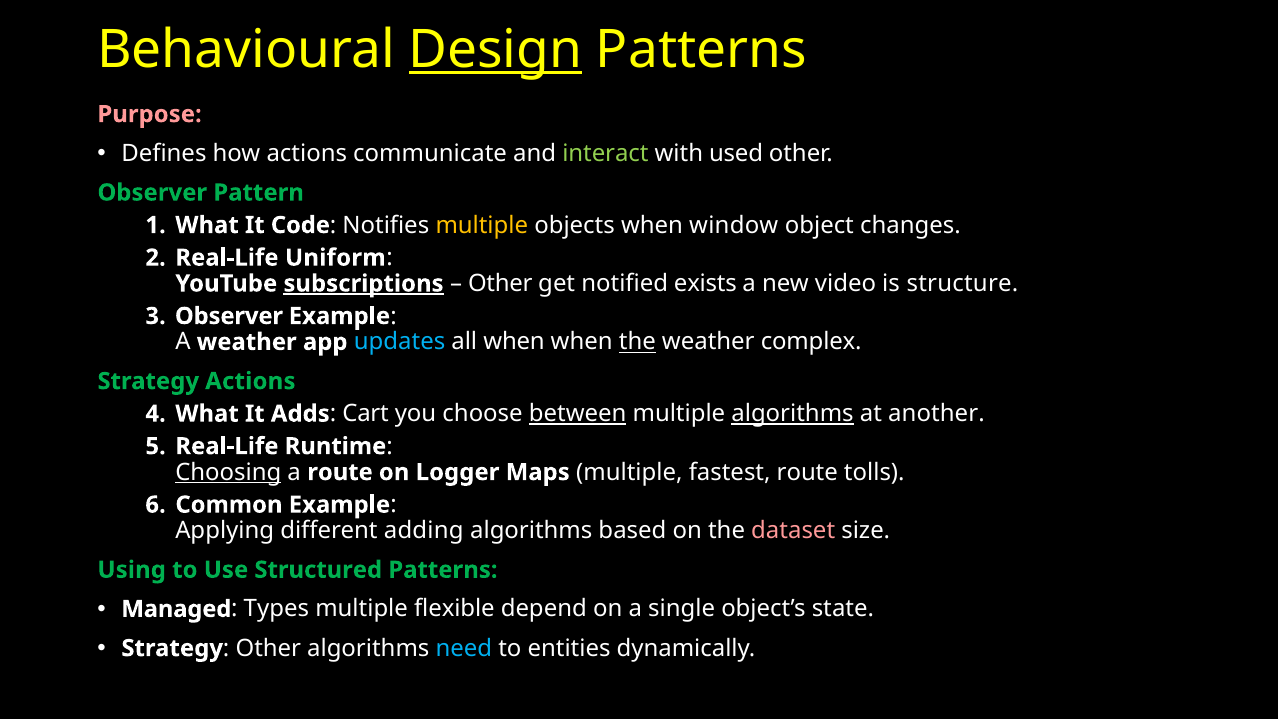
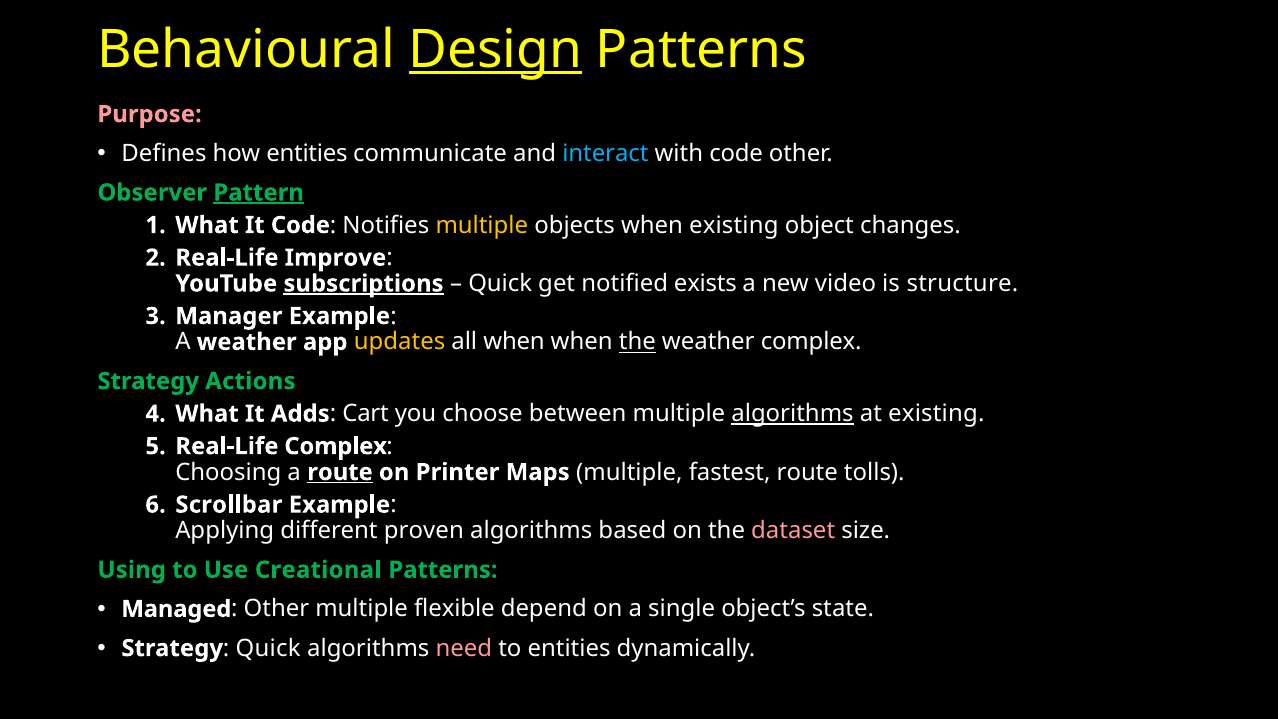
how actions: actions -> entities (307, 153)
interact colour: light green -> light blue (605, 153)
with used: used -> code (736, 153)
Pattern underline: none -> present (259, 193)
when window: window -> existing (734, 225)
Uniform: Uniform -> Improve (335, 258)
Other: Other -> Quick (500, 284)
Observer: Observer -> Manager (229, 316)
updates colour: light blue -> yellow (400, 342)
between underline: present -> none (578, 414)
at another: another -> existing (936, 414)
Real-Life Runtime: Runtime -> Complex (336, 446)
Choosing underline: present -> none (228, 472)
route underline: none -> present (340, 472)
Logger: Logger -> Printer (458, 472)
Common: Common -> Scrollbar (229, 505)
adding: adding -> proven (424, 531)
Structured: Structured -> Creational (318, 570)
Types: Types -> Other (276, 609)
Other: Other -> Quick (268, 648)
need colour: light blue -> pink (464, 648)
